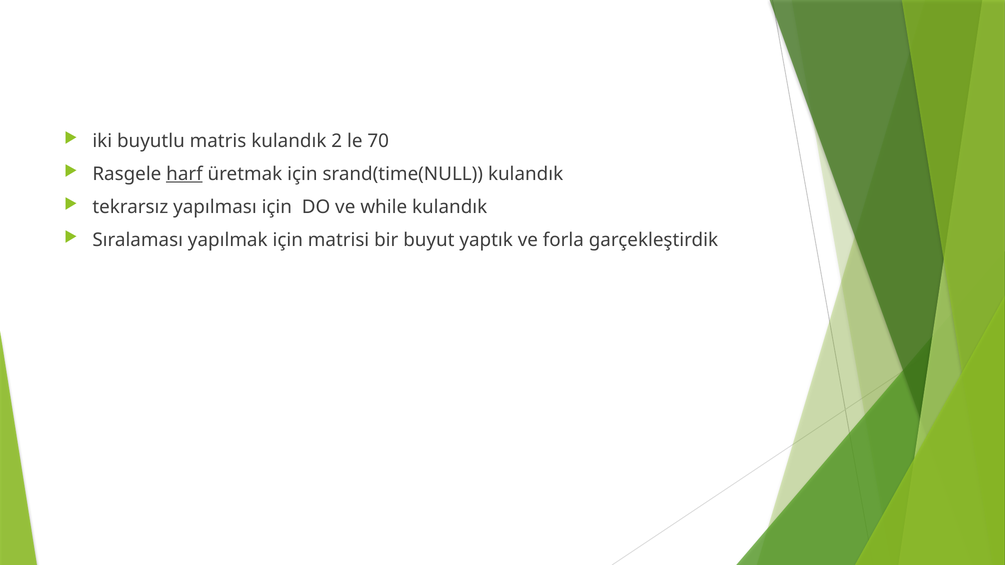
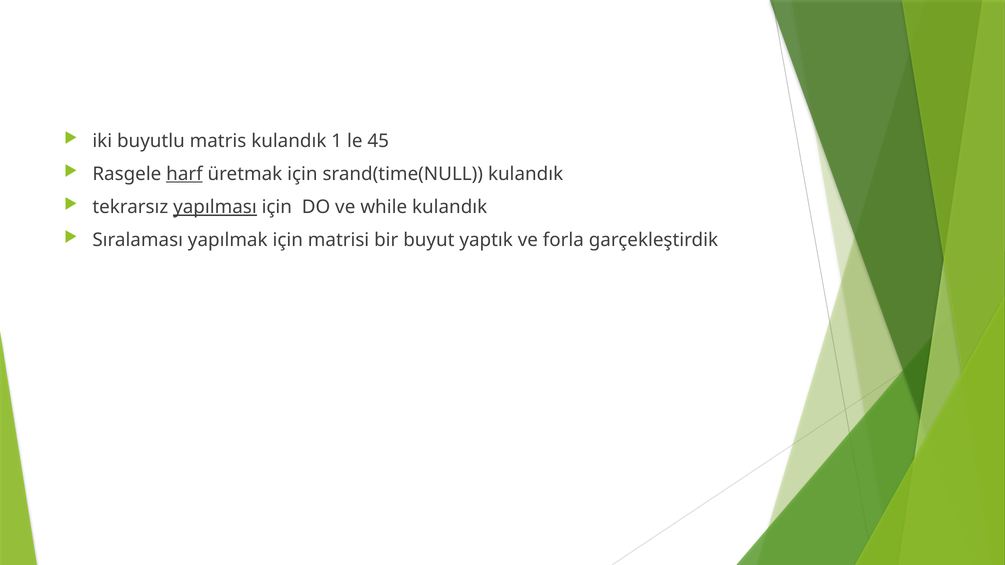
2: 2 -> 1 (337, 141)
70: 70 -> 45 (378, 141)
yapılması underline: none -> present (215, 207)
